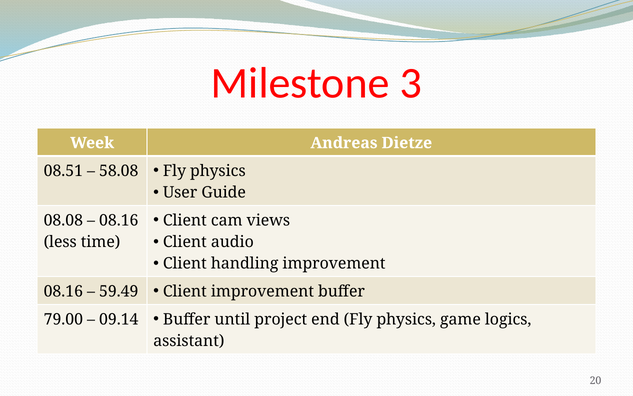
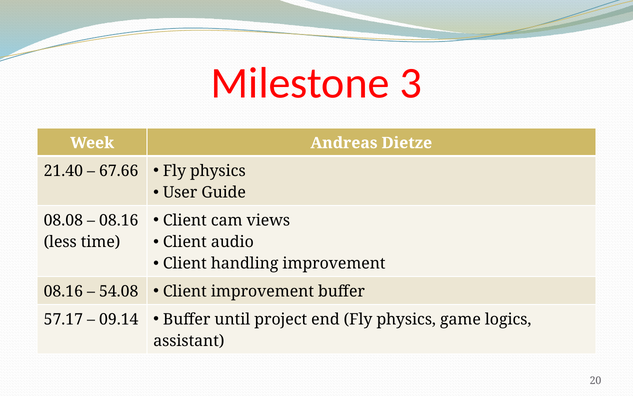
08.51: 08.51 -> 21.40 (63, 171)
58.08: 58.08 -> 67.66 (119, 171)
59.49: 59.49 -> 54.08 (119, 291)
79.00: 79.00 -> 57.17 (63, 319)
